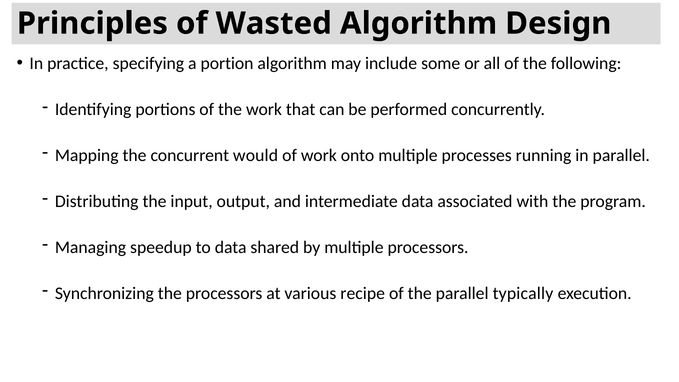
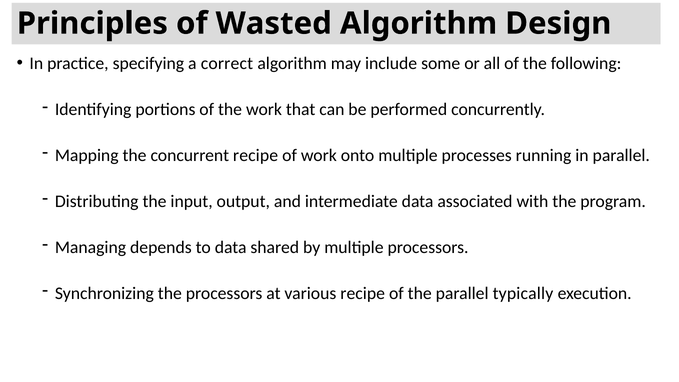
portion: portion -> correct (227, 64)
concurrent would: would -> recipe (256, 156)
speedup: speedup -> depends (161, 247)
